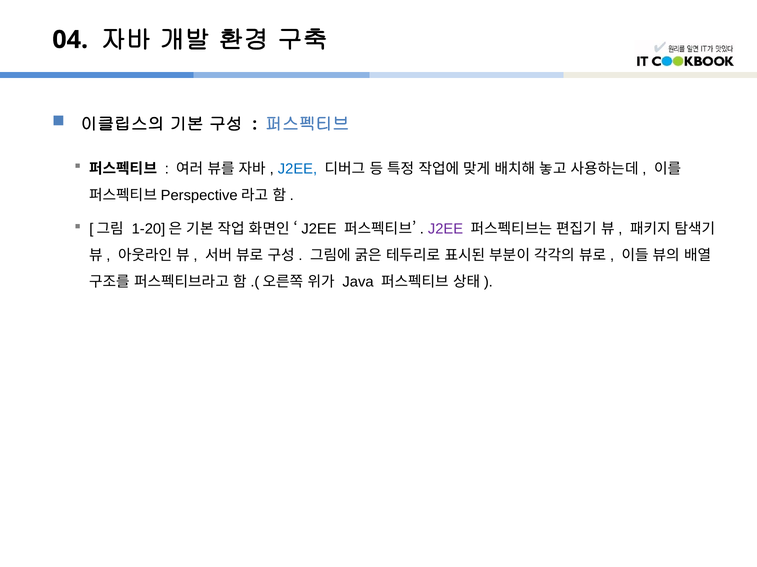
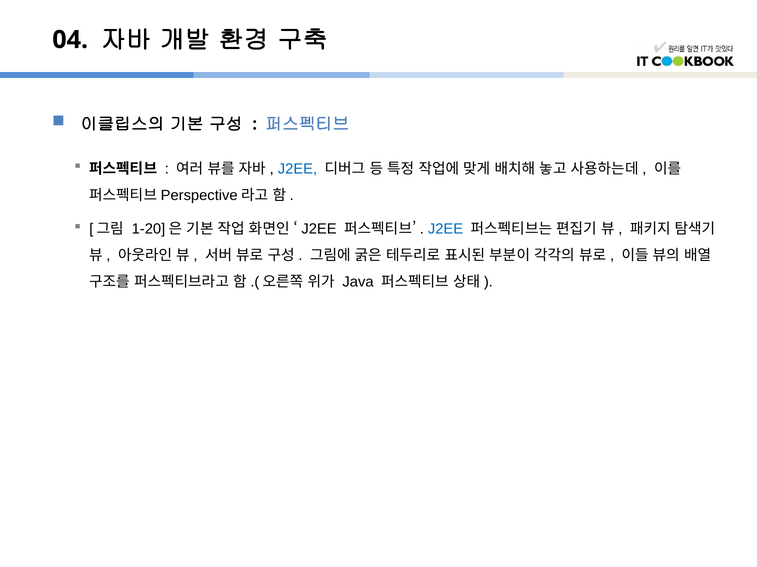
J2EE colour: purple -> blue (446, 229)
